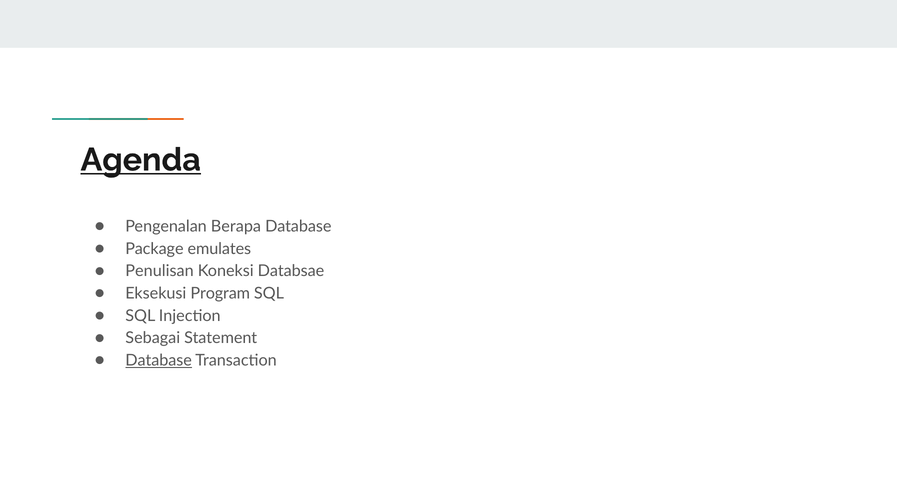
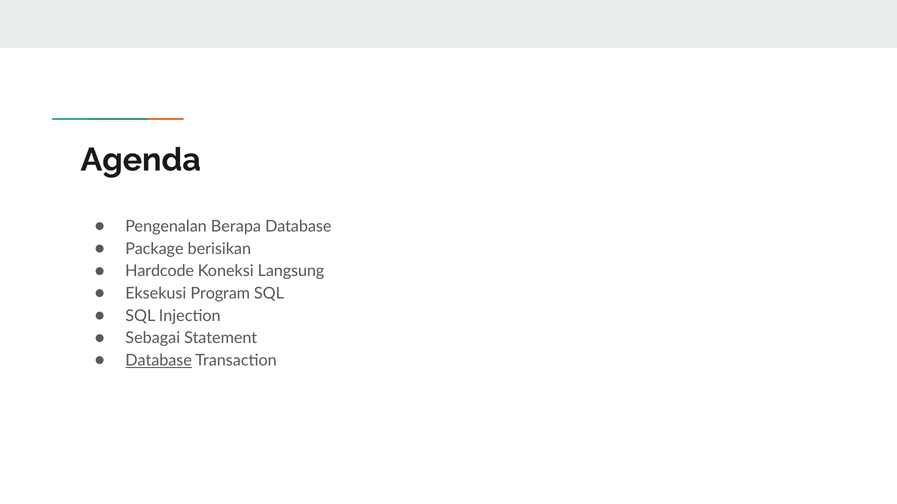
Agenda underline: present -> none (141, 160)
emulates: emulates -> berisikan (219, 249)
Penulisan: Penulisan -> Hardcode (160, 271)
Databsae: Databsae -> Langsung (291, 271)
